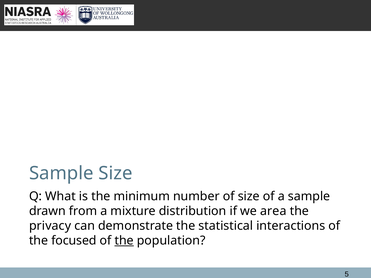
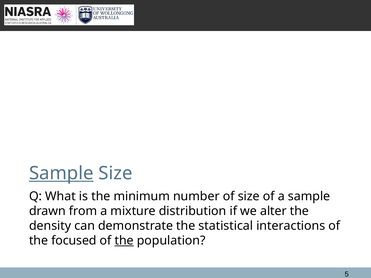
Sample underline: none -> present (61, 173)
area: area -> alter (273, 211)
privacy: privacy -> density (50, 226)
